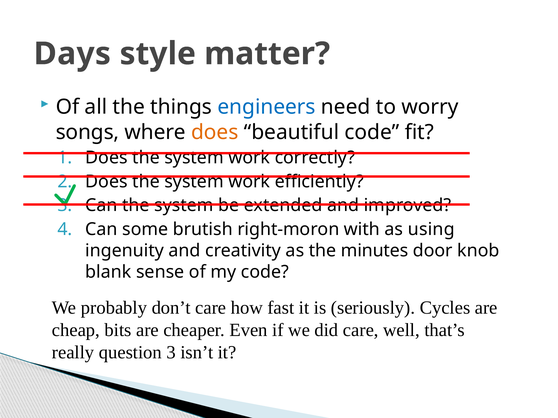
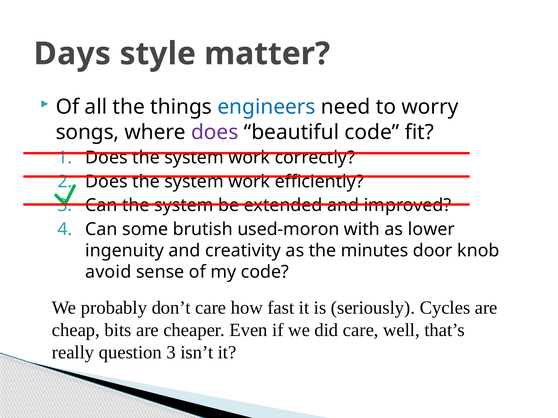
does colour: orange -> purple (215, 132)
right-moron: right-moron -> used-moron (288, 229)
using: using -> lower (431, 229)
blank: blank -> avoid (108, 272)
